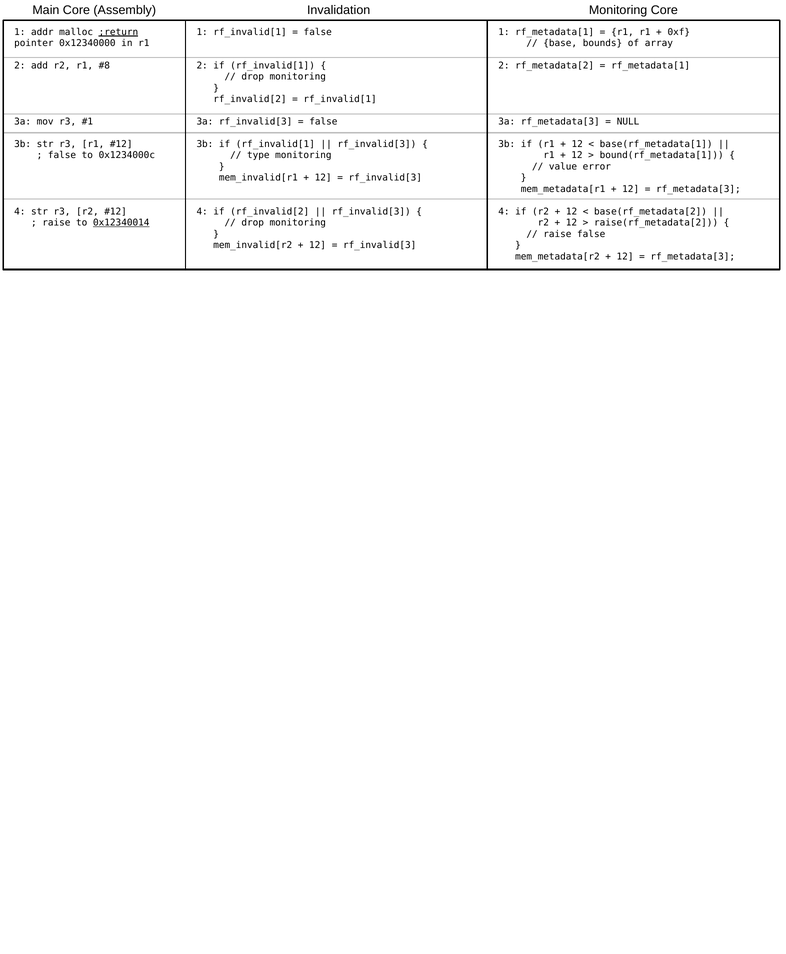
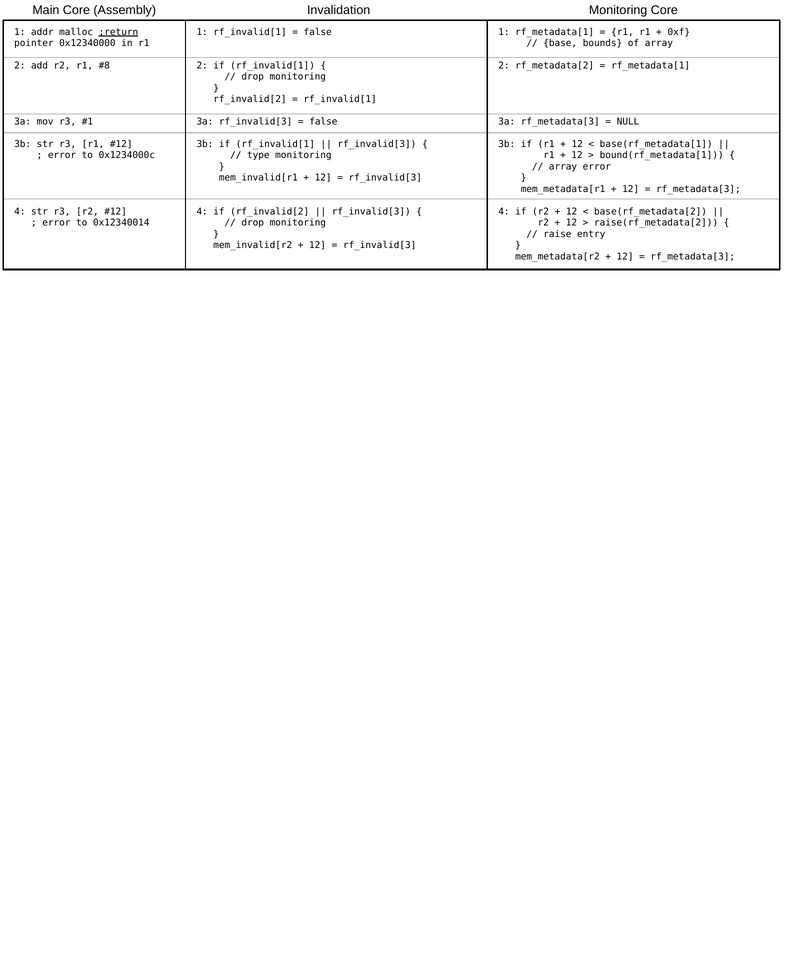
false: false -> error (62, 155)
value: value -> array (563, 167)
raise: raise -> error (56, 223)
0x12340014 underline: present -> none (121, 223)
raise false: false -> entry (591, 234)
